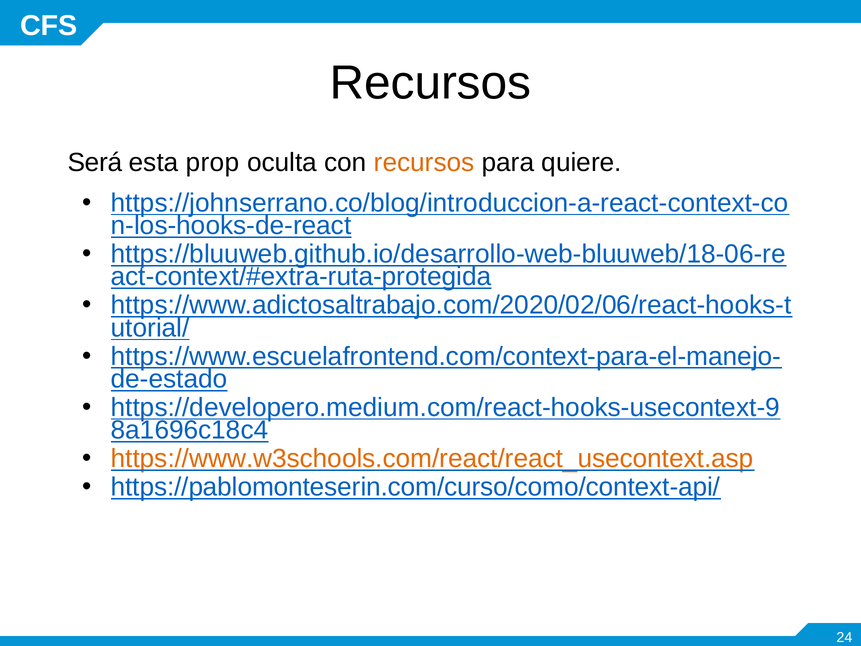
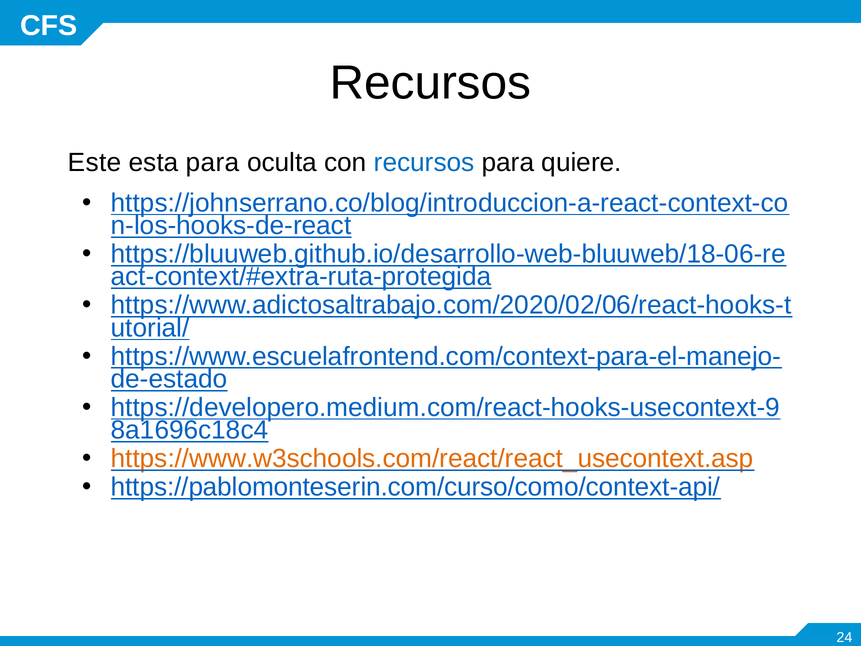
Será: Será -> Este (95, 162)
esta prop: prop -> para (213, 162)
recursos colour: orange -> blue (424, 162)
